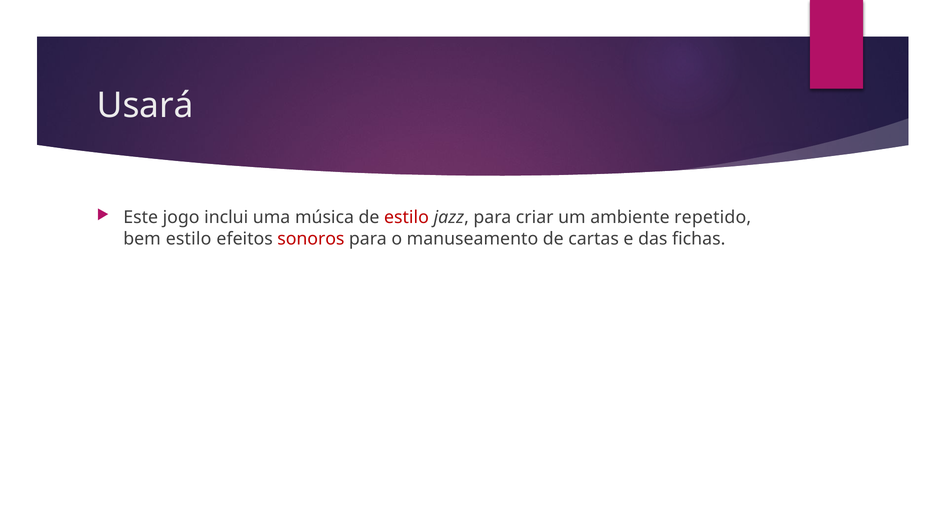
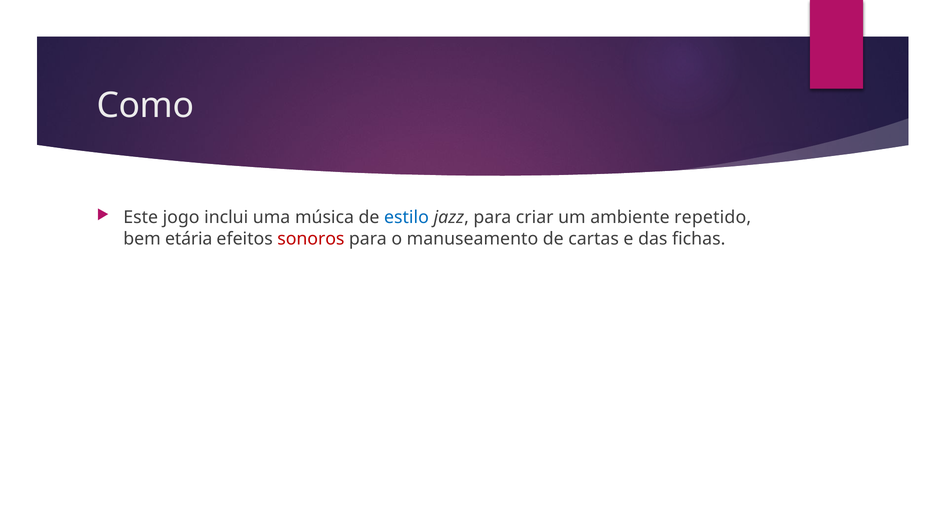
Usará: Usará -> Como (145, 105)
estilo colour: red -> blue (406, 217)
bem estilo: estilo -> etária (189, 239)
